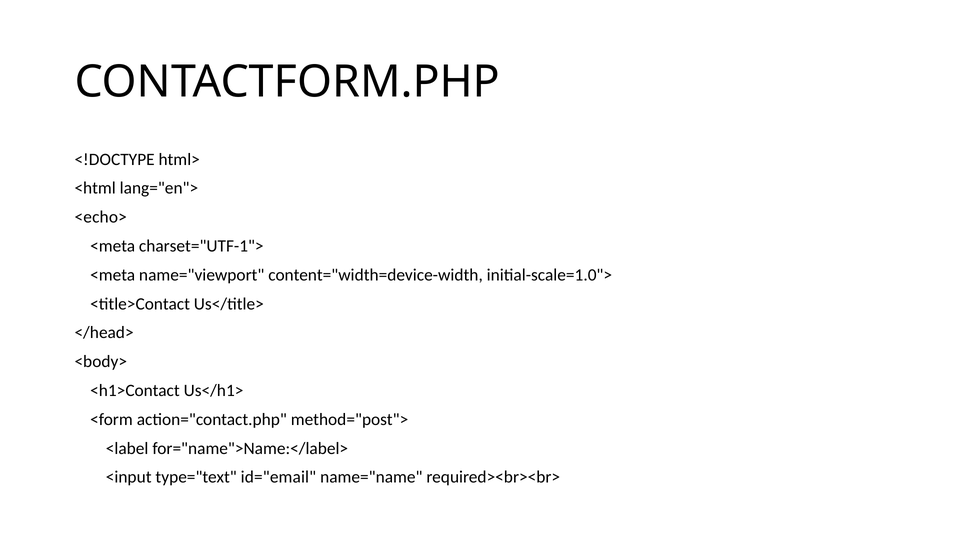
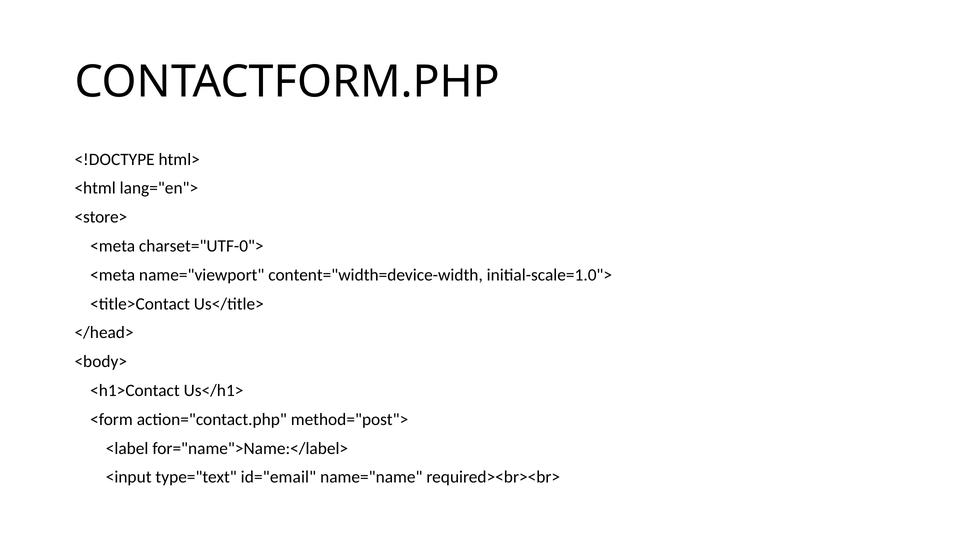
<echo>: <echo> -> <store> (101, 217)
charset="UTF-1">: charset="UTF-1"> -> charset="UTF-0"> (201, 246)
